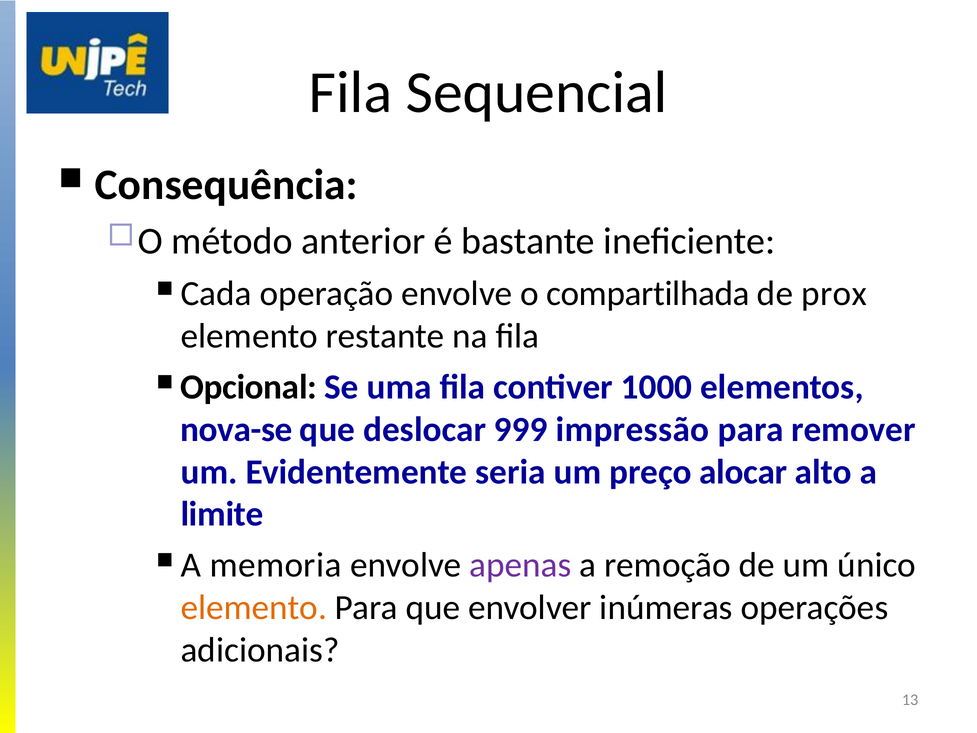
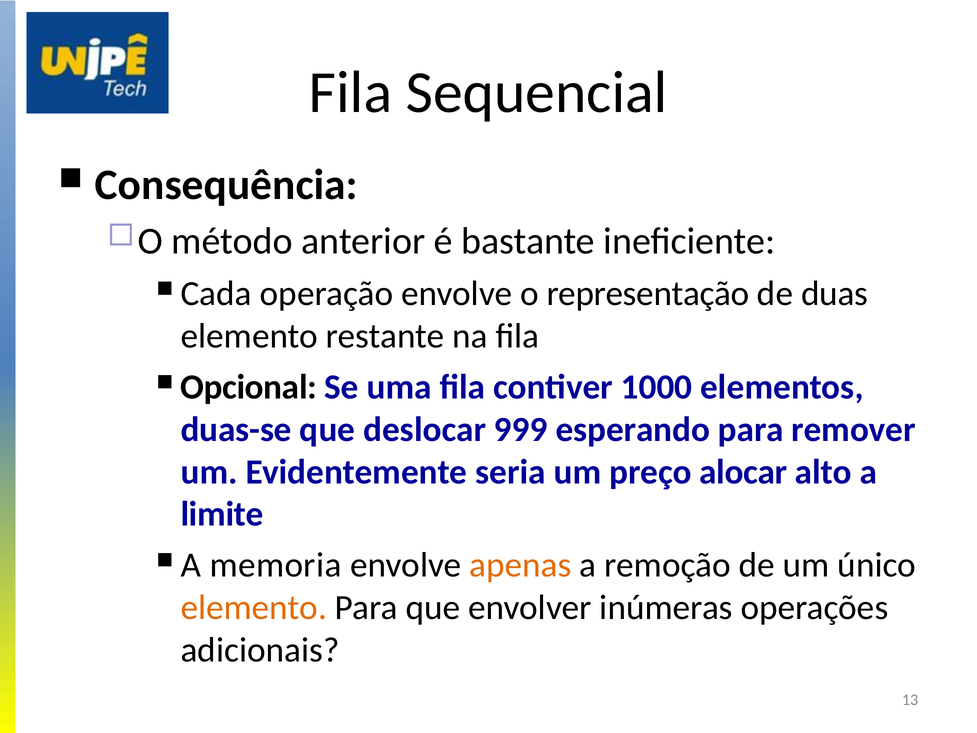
compartilhada: compartilhada -> representação (648, 294)
prox: prox -> duas (835, 294)
nova-se: nova-se -> duas-se (236, 429)
impressão: impressão -> esperando (633, 429)
apenas colour: purple -> orange (520, 565)
